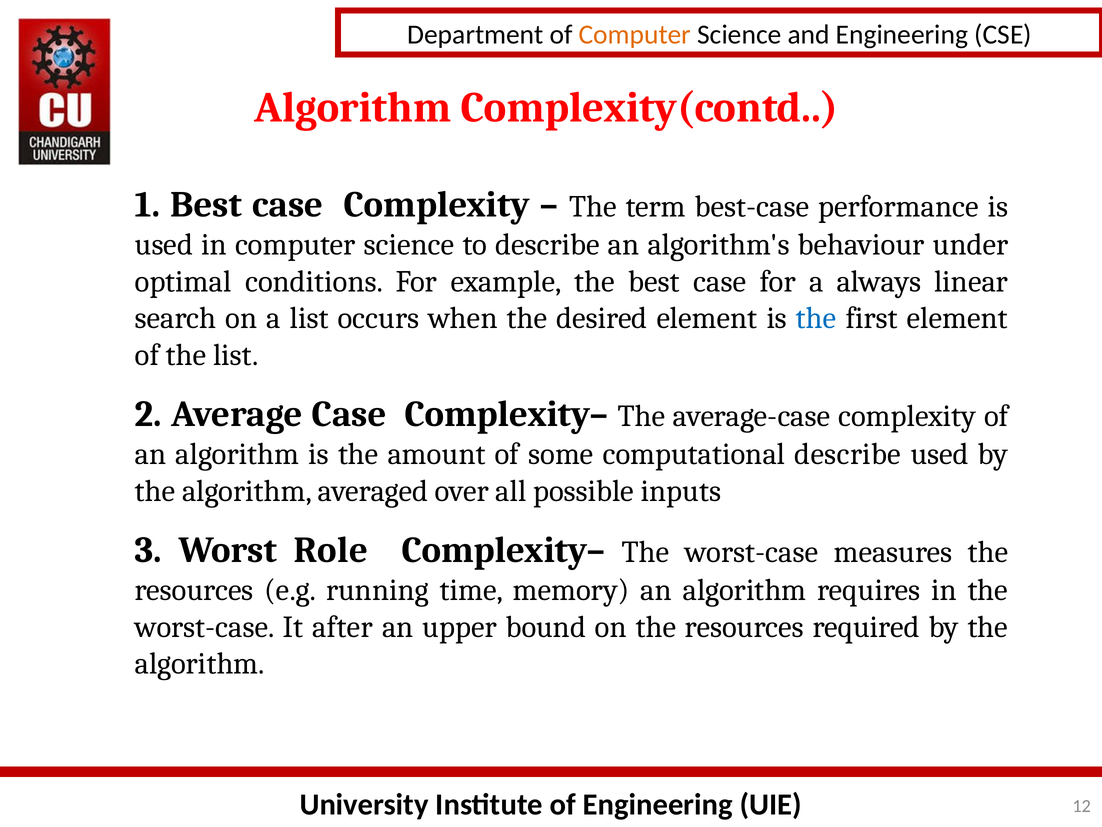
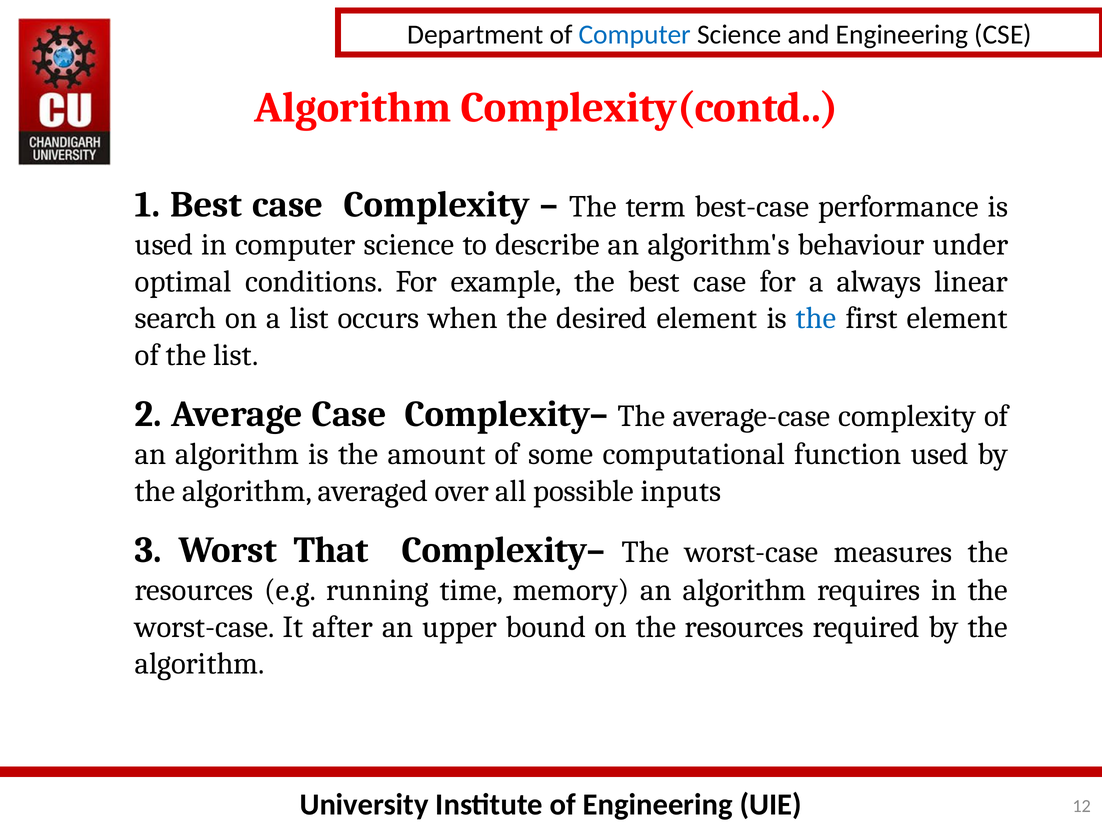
Computer colour: orange -> blue (635, 34)
computational describe: describe -> function (848, 454)
Role: Role -> That (331, 550)
